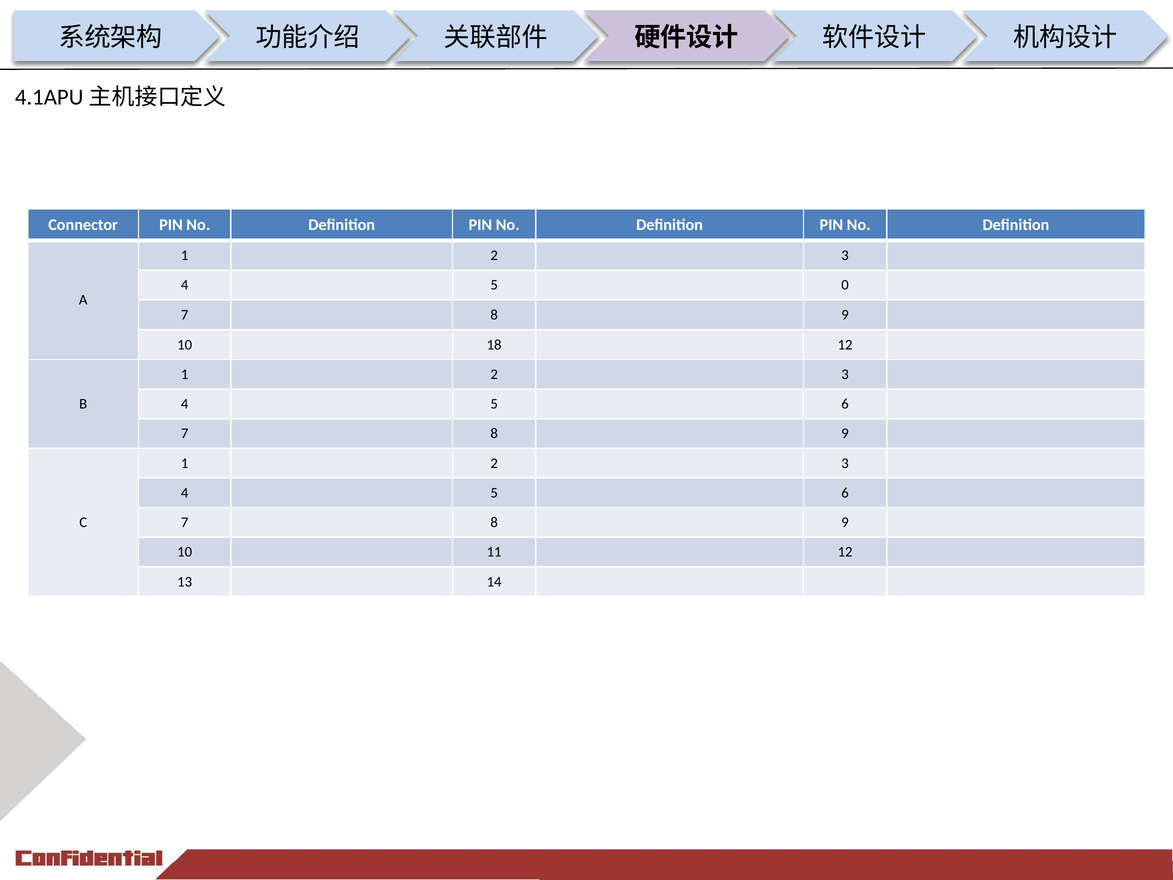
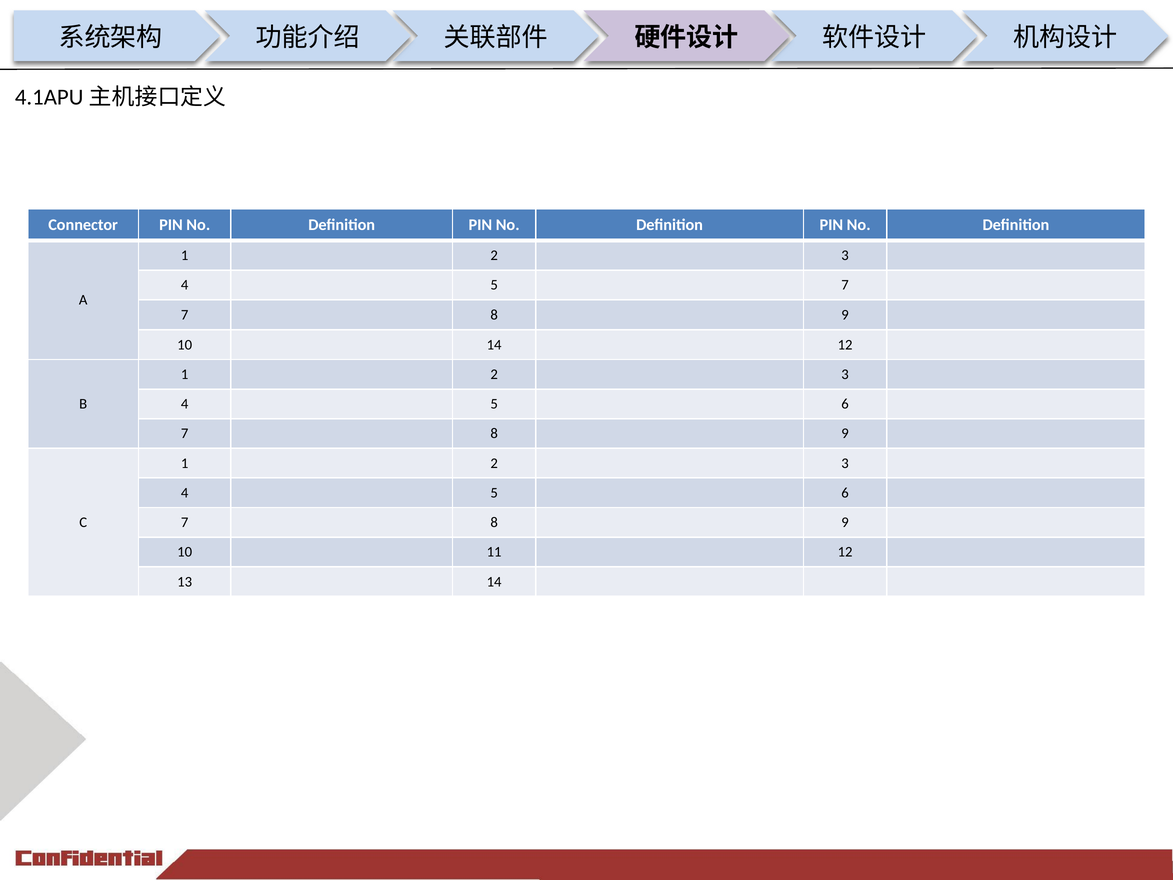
5 0: 0 -> 7 (845, 285)
10 18: 18 -> 14 (494, 345)
